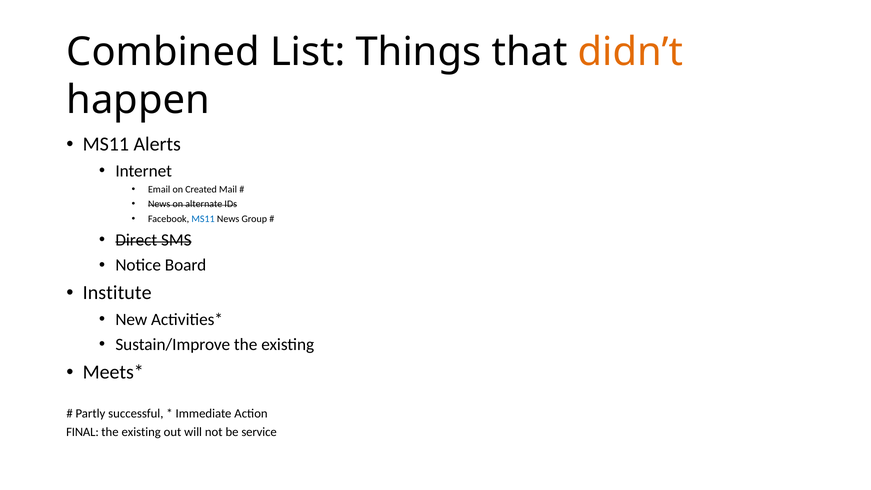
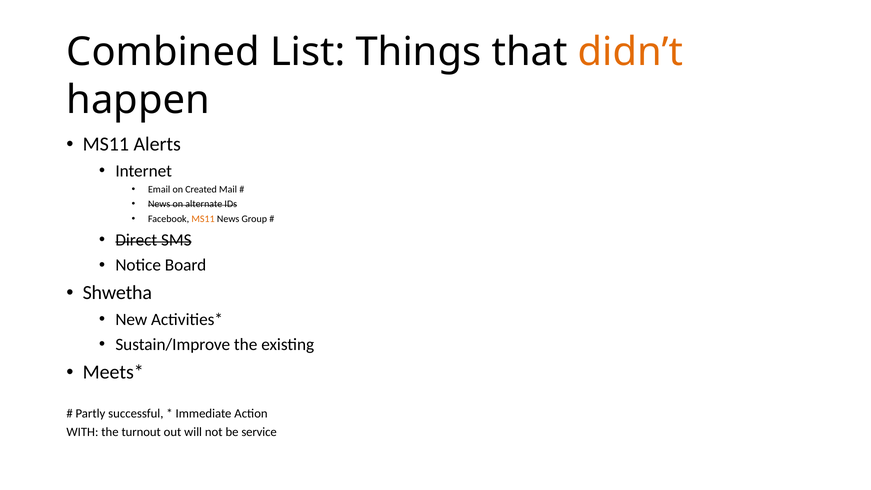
MS11 colour: blue -> orange (203, 219)
Institute: Institute -> Shwetha (117, 293)
FINAL: FINAL -> WITH (82, 432)
existing: existing -> turnout (141, 432)
